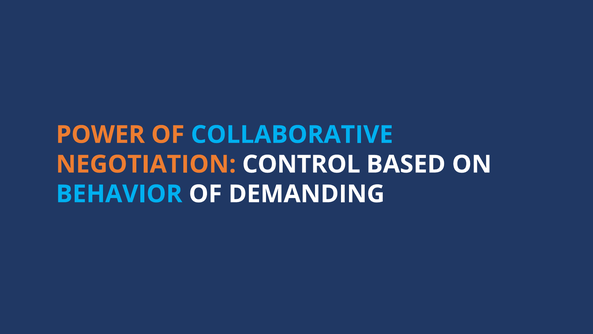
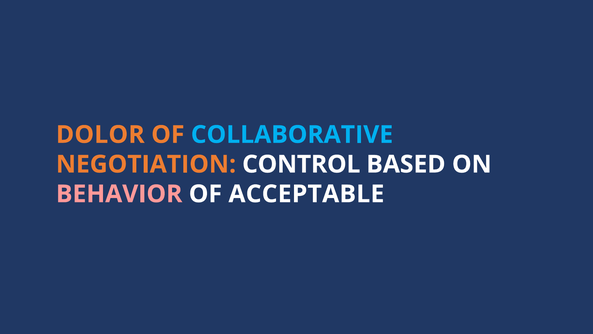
POWER: POWER -> DOLOR (100, 135)
BEHAVIOR colour: light blue -> pink (119, 194)
DEMANDING: DEMANDING -> ACCEPTABLE (306, 194)
